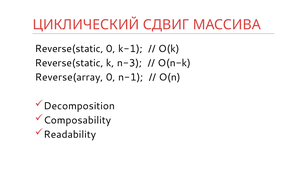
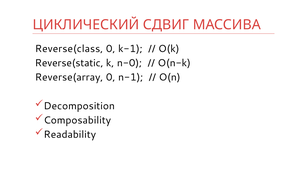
Reverse(static: Reverse(static -> Reverse(class (69, 49)
n-3: n-3 -> n-0 (129, 63)
